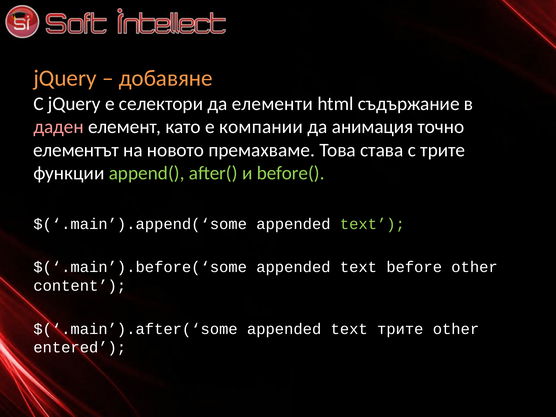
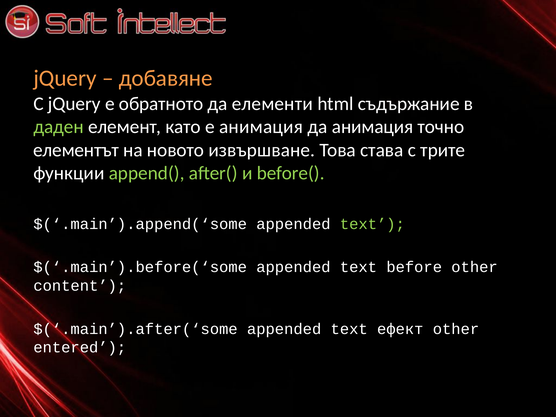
селектори: селектори -> обратното (161, 104)
даден colour: pink -> light green (59, 127)
е компании: компании -> анимация (261, 127)
премахваме: премахваме -> извършване (262, 150)
text трите: трите -> ефект (400, 329)
